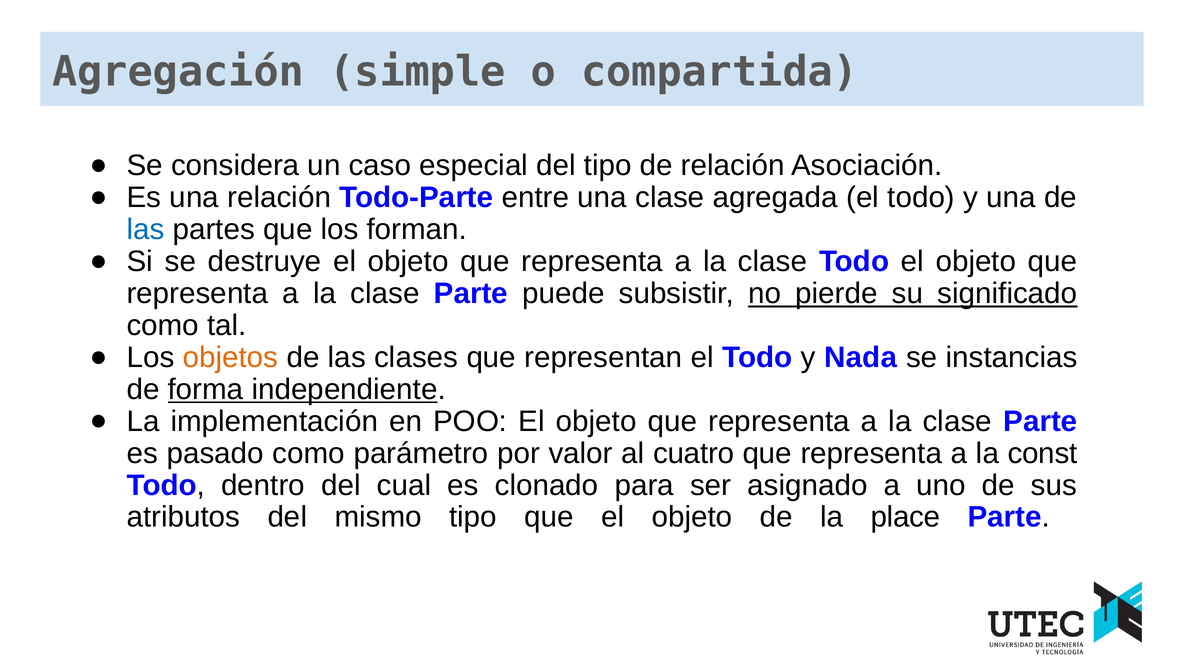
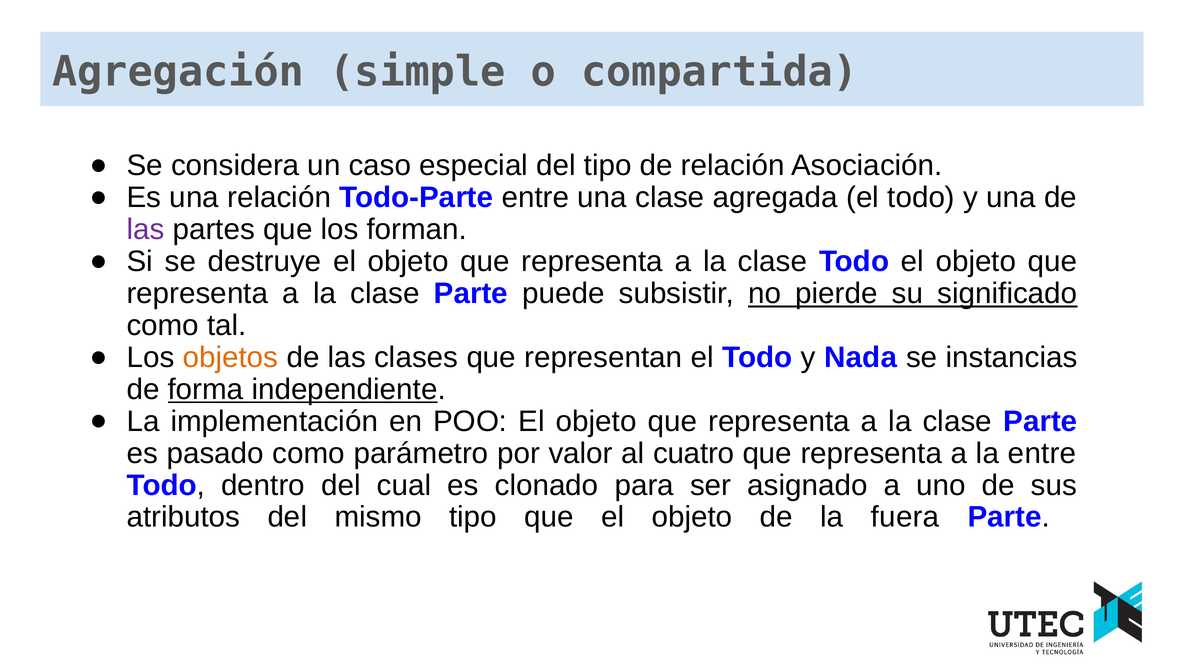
las colour: blue -> purple (146, 230)
la const: const -> entre (1042, 453)
place: place -> fuera (905, 517)
